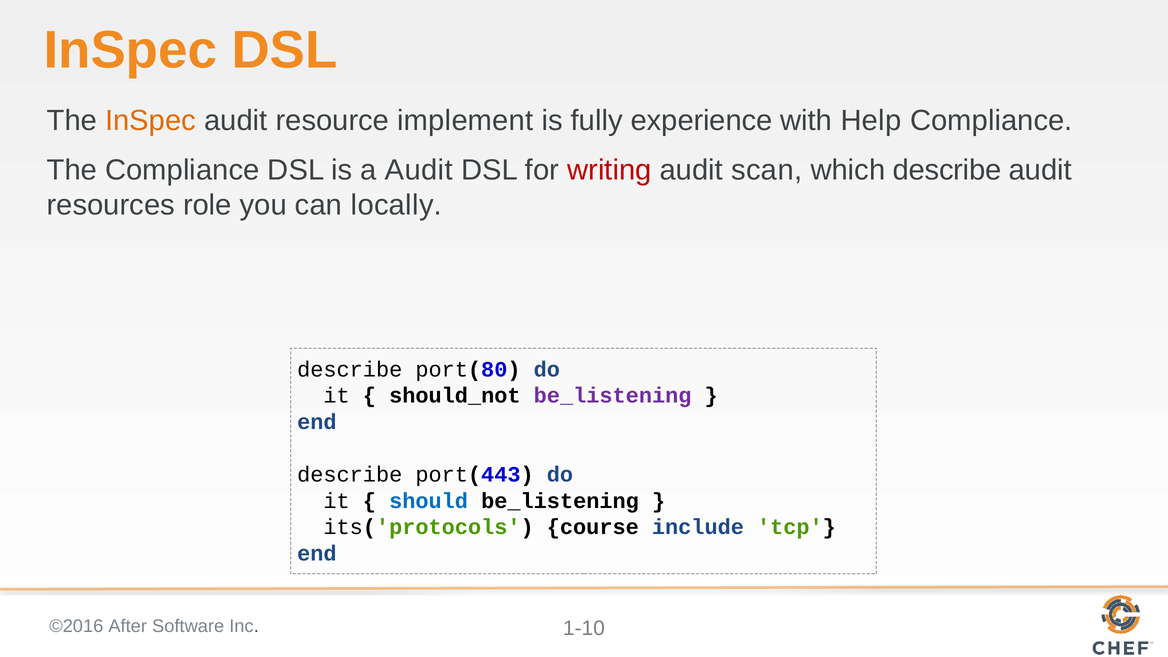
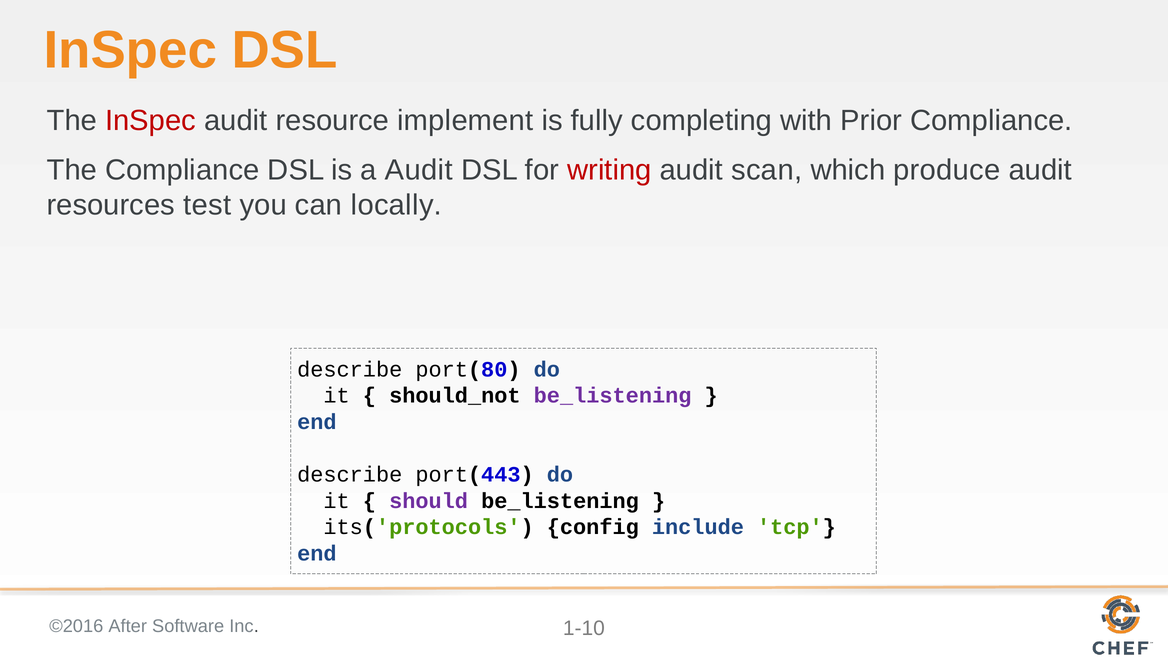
InSpec colour: orange -> red (151, 120)
experience: experience -> completing (702, 120)
Help: Help -> Prior (871, 120)
which describe: describe -> produce (947, 170)
role: role -> test (207, 205)
should colour: blue -> purple (429, 501)
course: course -> config (593, 527)
